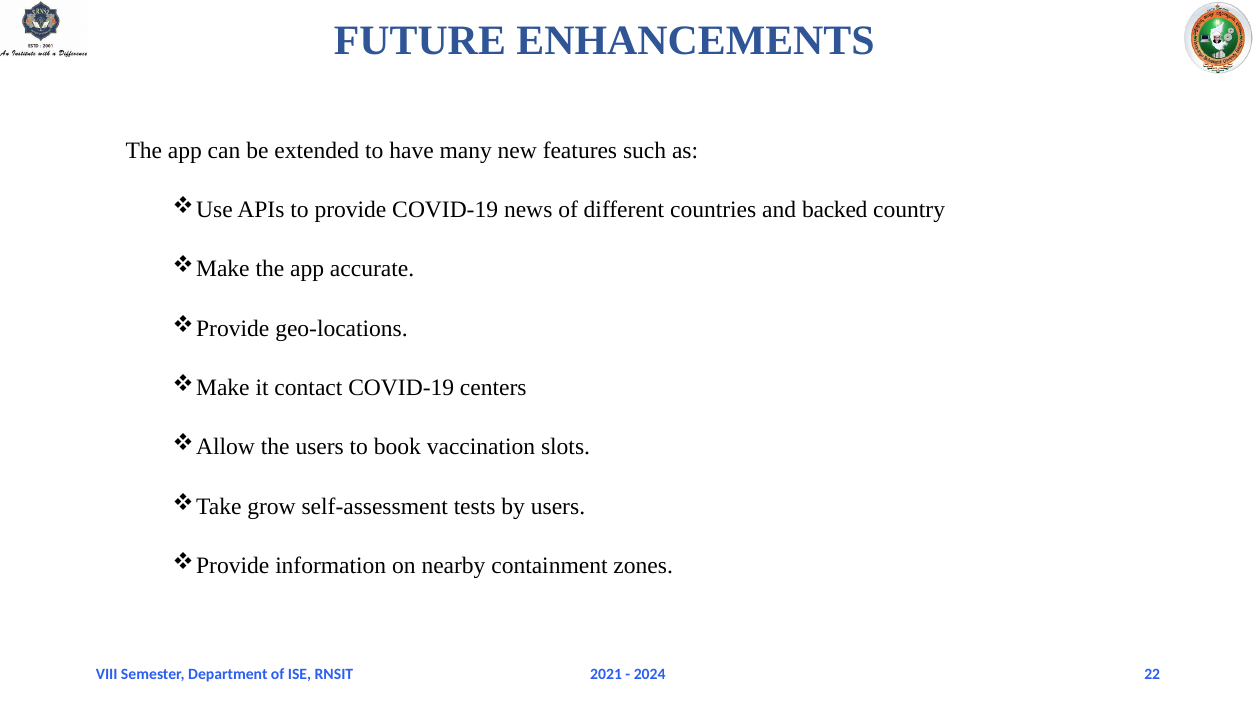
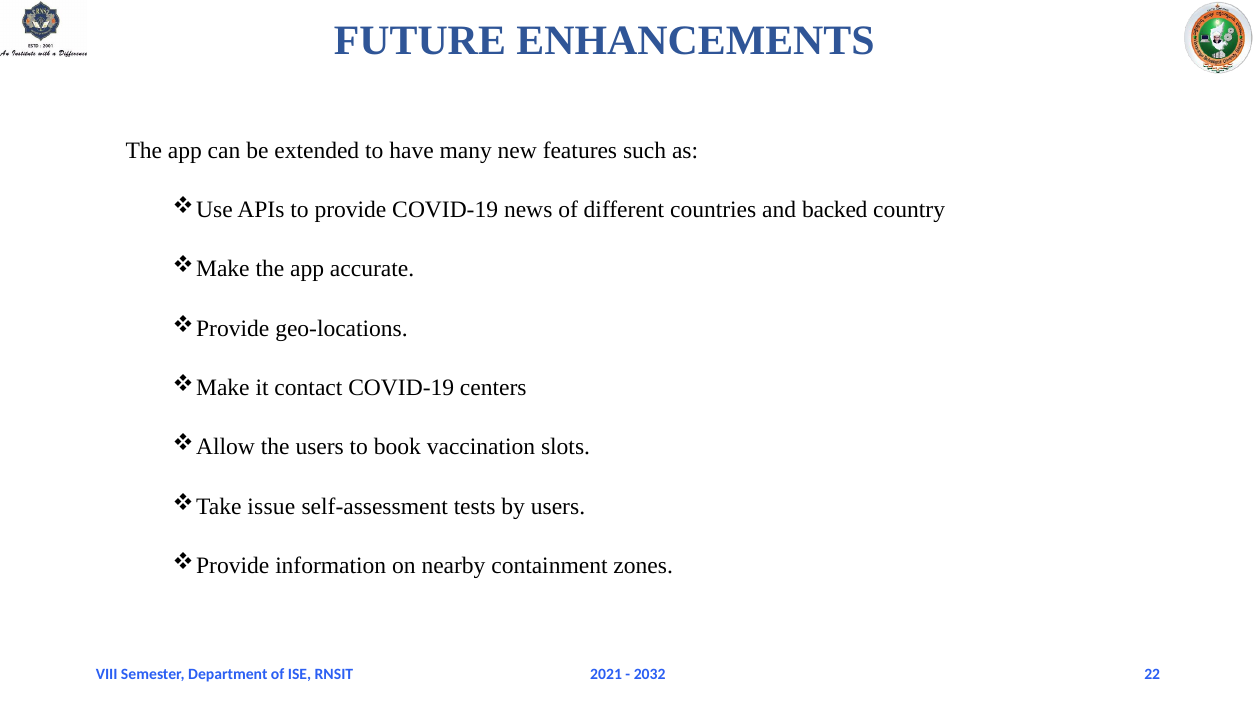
grow: grow -> issue (271, 507)
2024: 2024 -> 2032 (650, 675)
